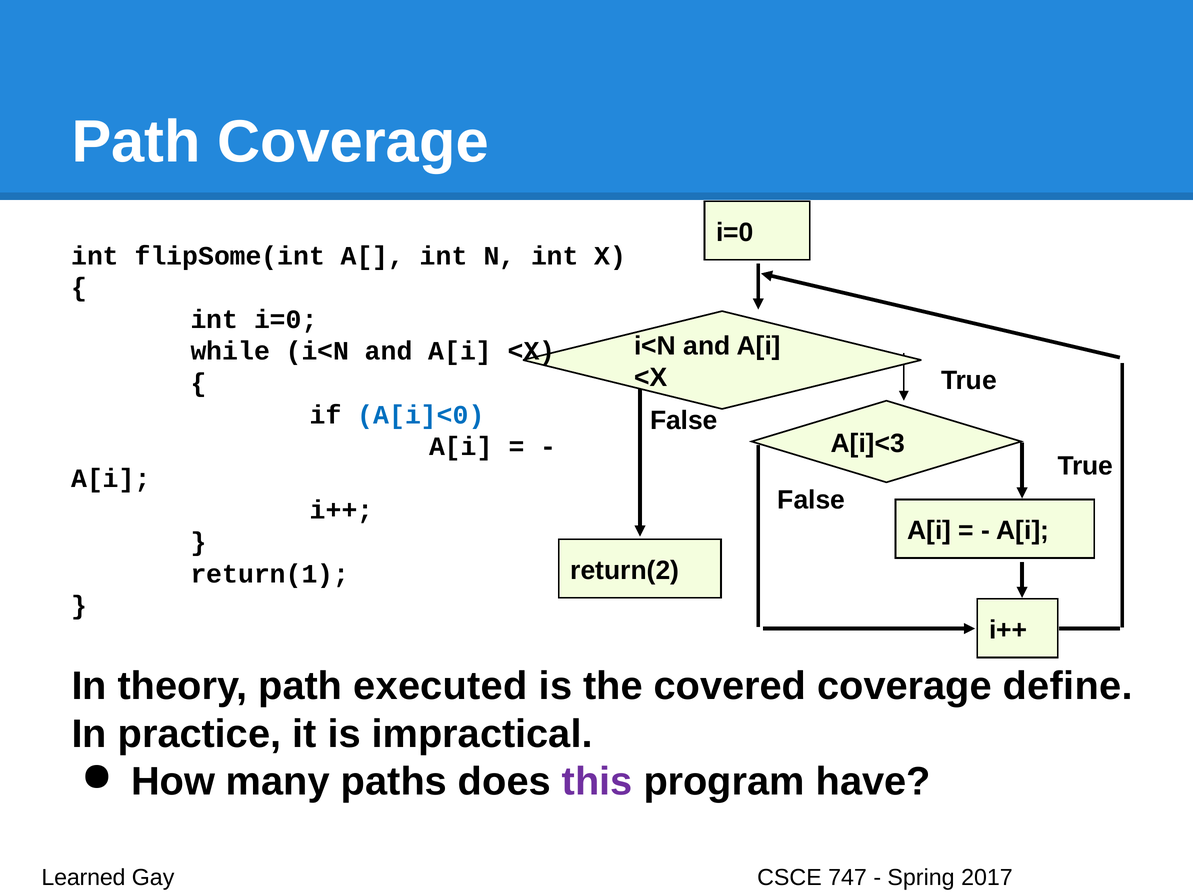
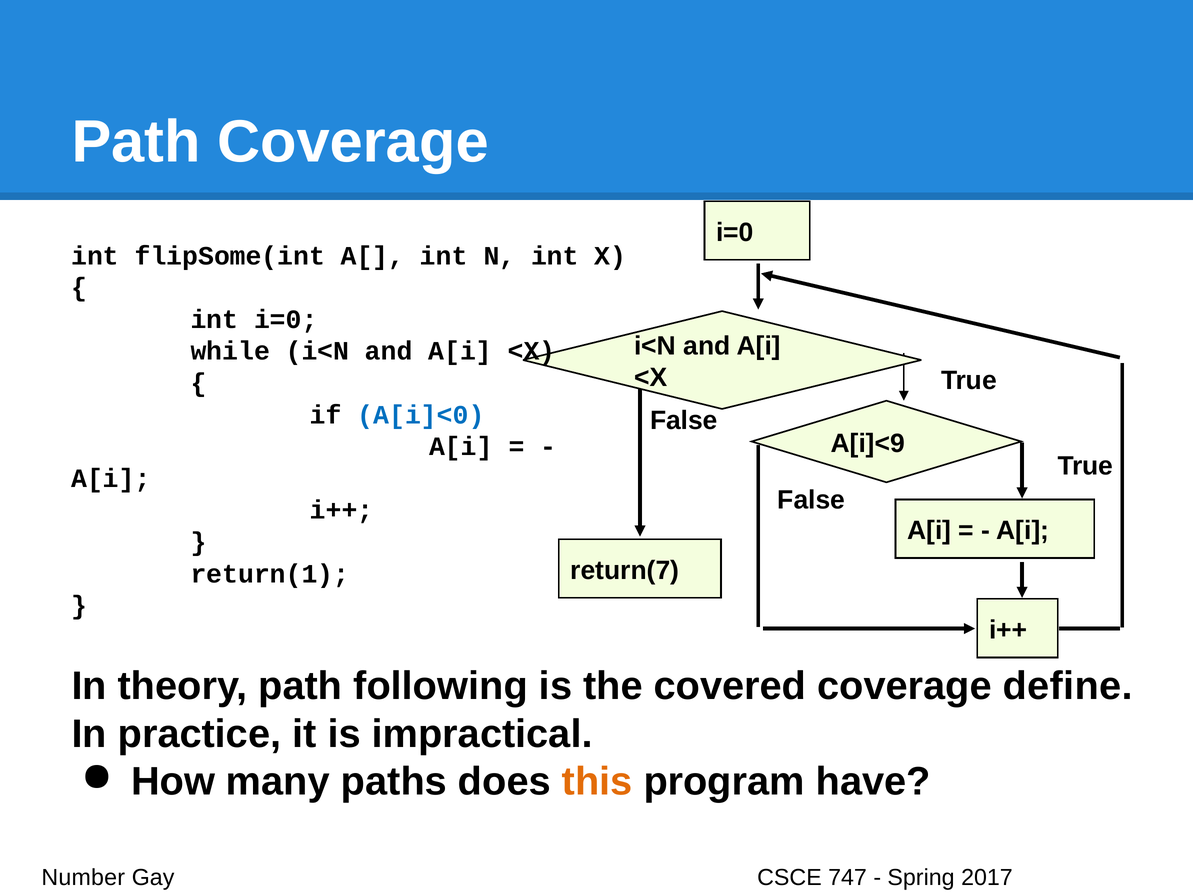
A[i]<3: A[i]<3 -> A[i]<9 (868, 443)
return(2: return(2 -> return(7 (625, 570)
executed: executed -> following (441, 686)
this colour: purple -> orange (597, 781)
Learned: Learned -> Number (83, 877)
